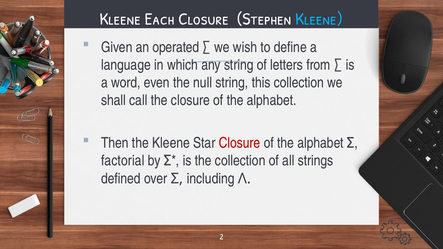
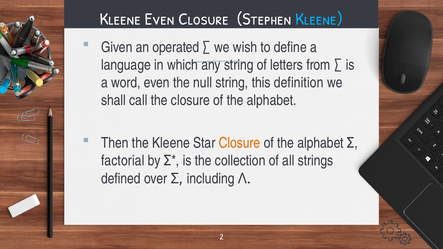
Kleene Each: Each -> Even (160, 19)
this collection: collection -> definition (299, 83)
Closure colour: red -> orange (240, 143)
